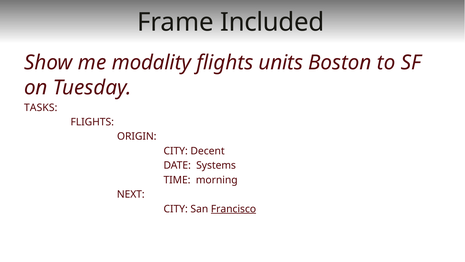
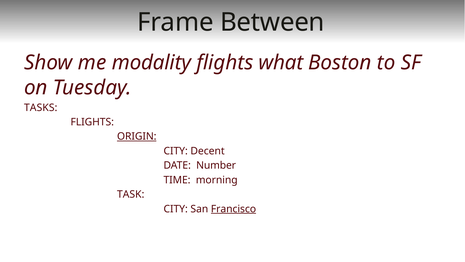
Included: Included -> Between (272, 22)
units: units -> what (281, 63)
ORIGIN underline: none -> present (137, 136)
Systems: Systems -> Number (216, 165)
NEXT: NEXT -> TASK (131, 194)
